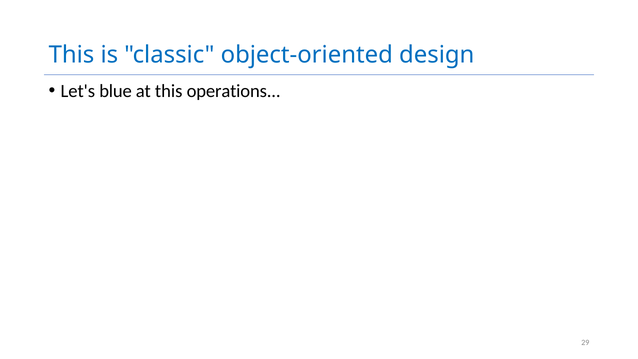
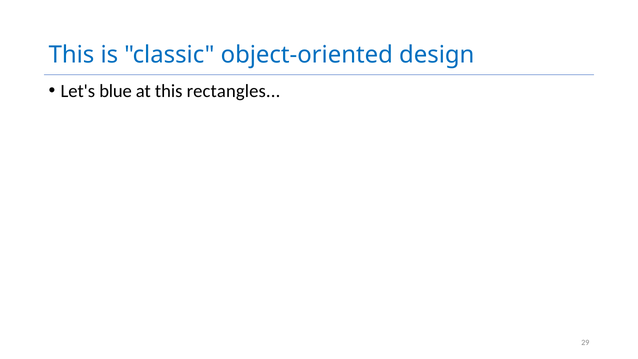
operations: operations -> rectangles (233, 91)
